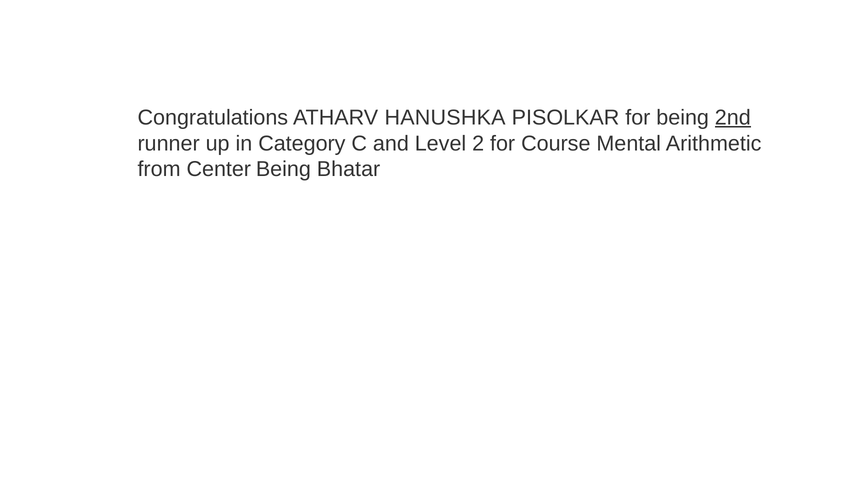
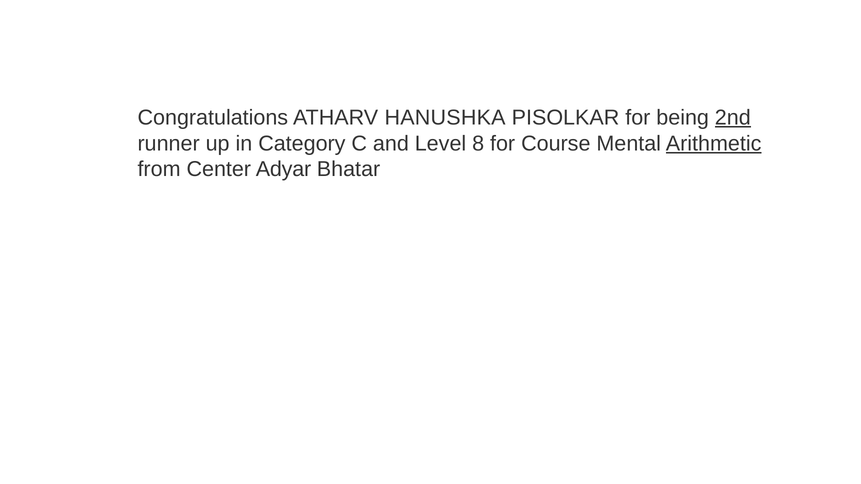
2: 2 -> 8 (478, 144)
Arithmetic underline: none -> present (714, 144)
Center Being: Being -> Adyar (284, 169)
